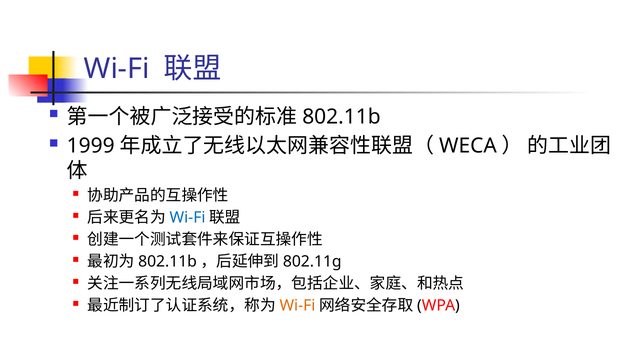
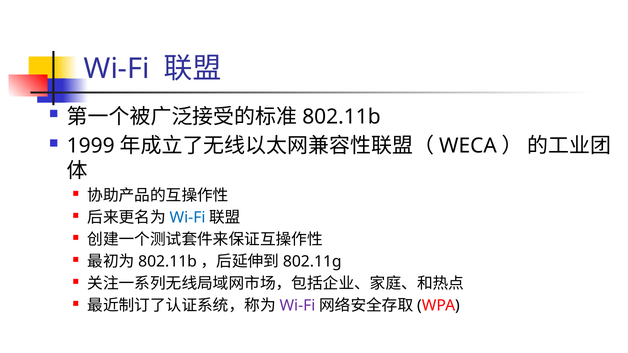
Wi-Fi colour: orange -> purple (297, 306)
